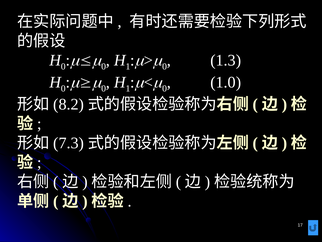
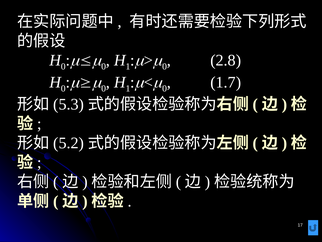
1.3: 1.3 -> 2.8 (226, 60)
1.0: 1.0 -> 1.7 (226, 82)
8.2: 8.2 -> 5.3 (69, 104)
7.3: 7.3 -> 5.2 (69, 143)
